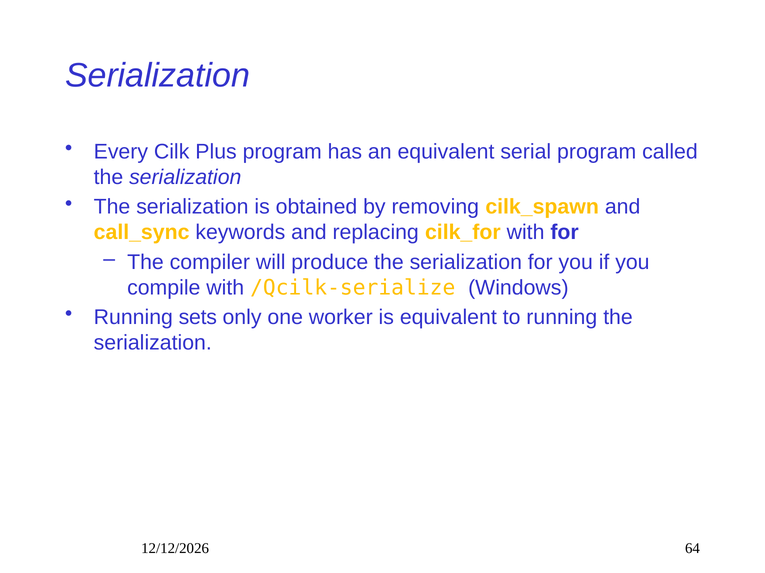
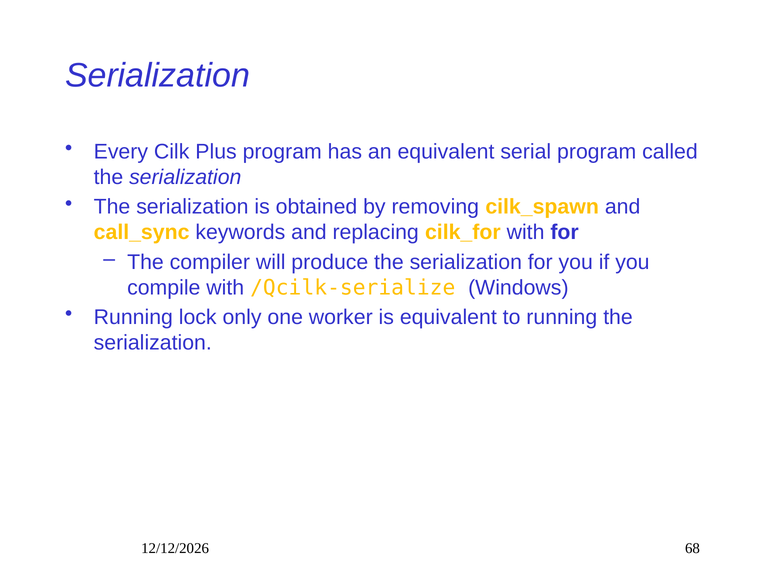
sets: sets -> lock (198, 318)
64: 64 -> 68 (692, 549)
